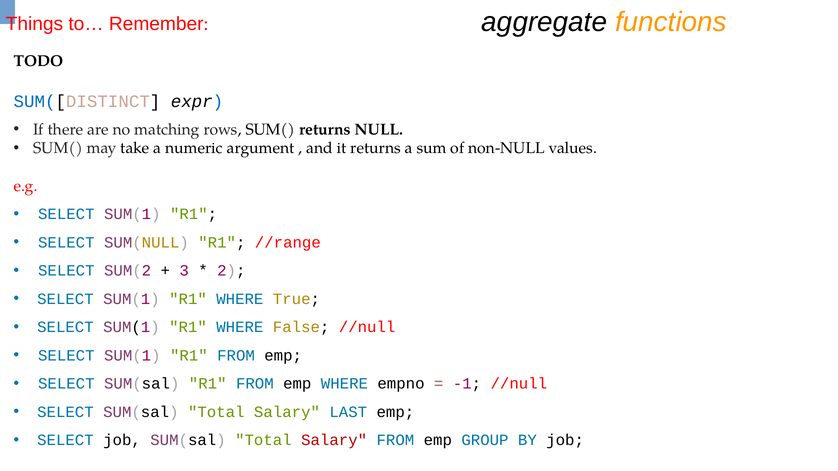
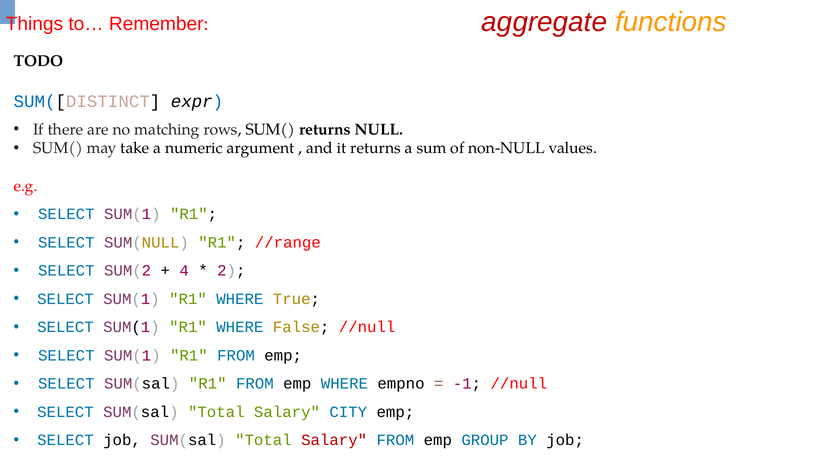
aggregate colour: black -> red (544, 22)
3: 3 -> 4 (184, 271)
LAST: LAST -> CITY (348, 412)
